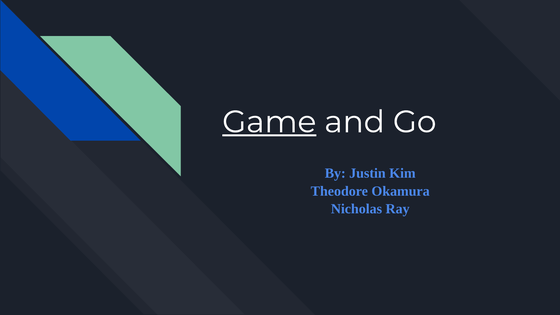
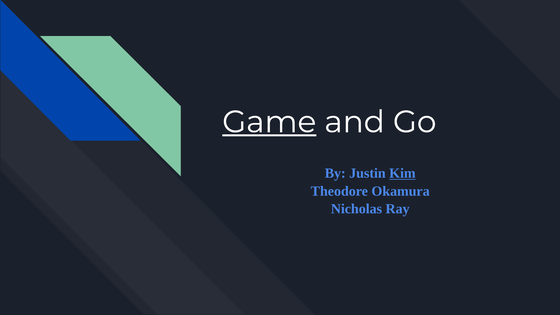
Kim underline: none -> present (402, 173)
